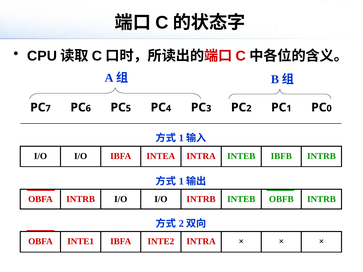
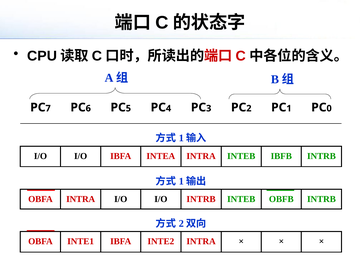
OBFA INTRB: INTRB -> INTRA (81, 199)
